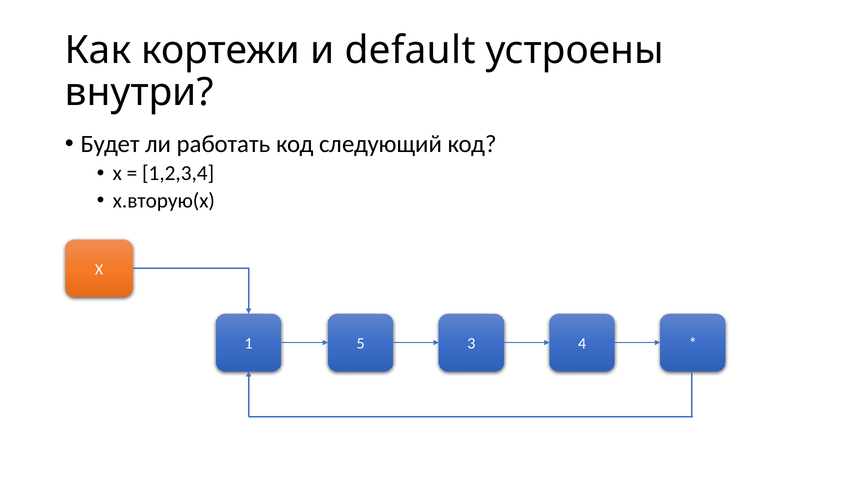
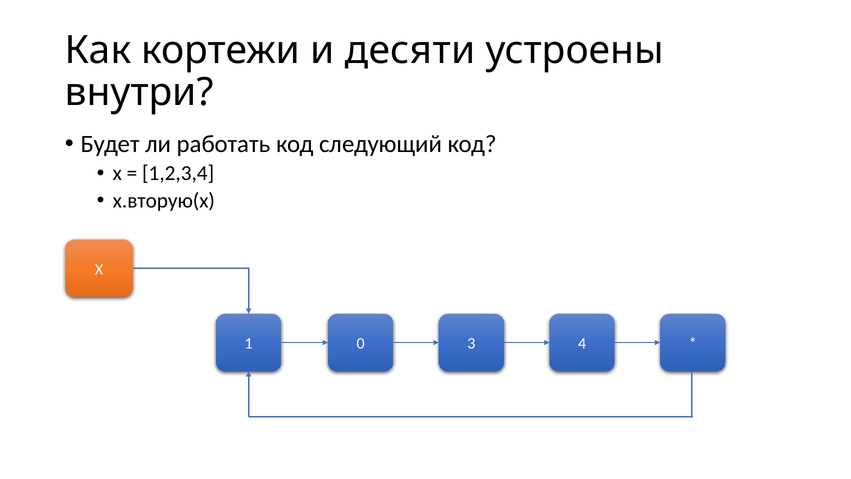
default: default -> десяти (410, 50)
5: 5 -> 0 (361, 343)
